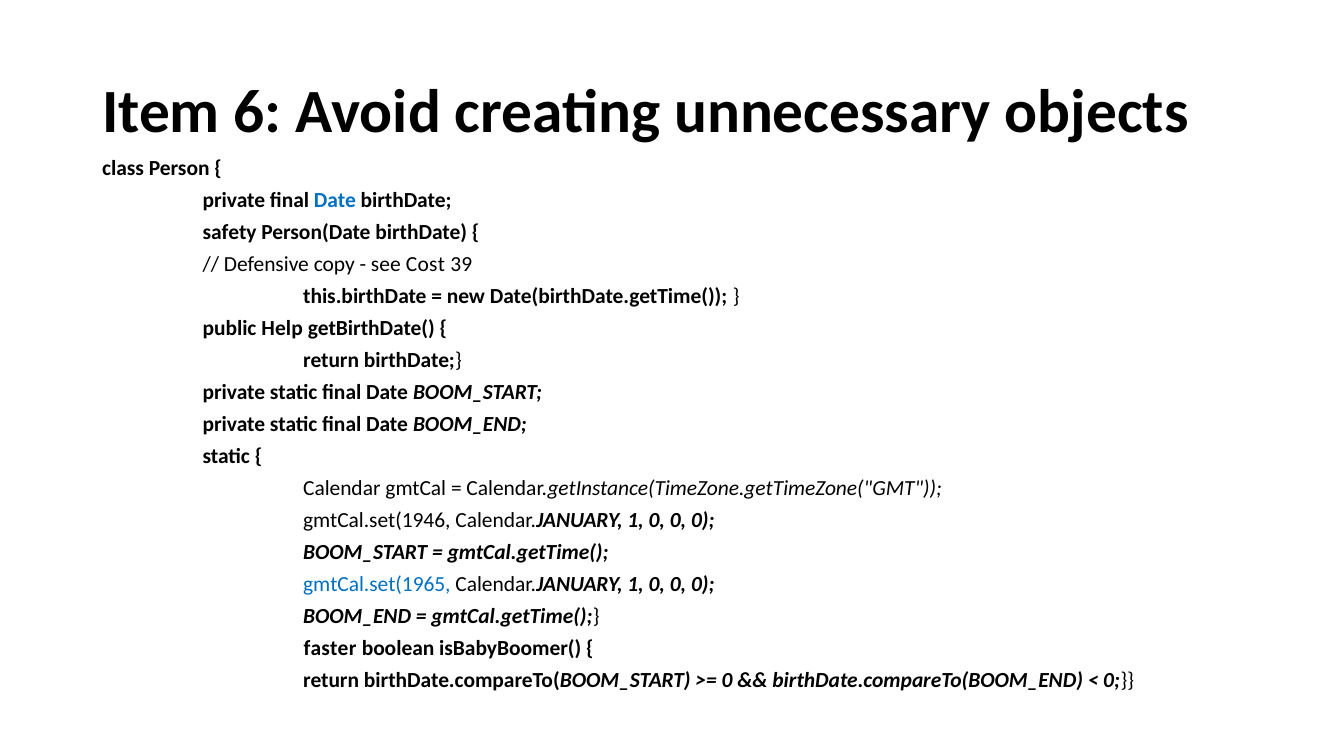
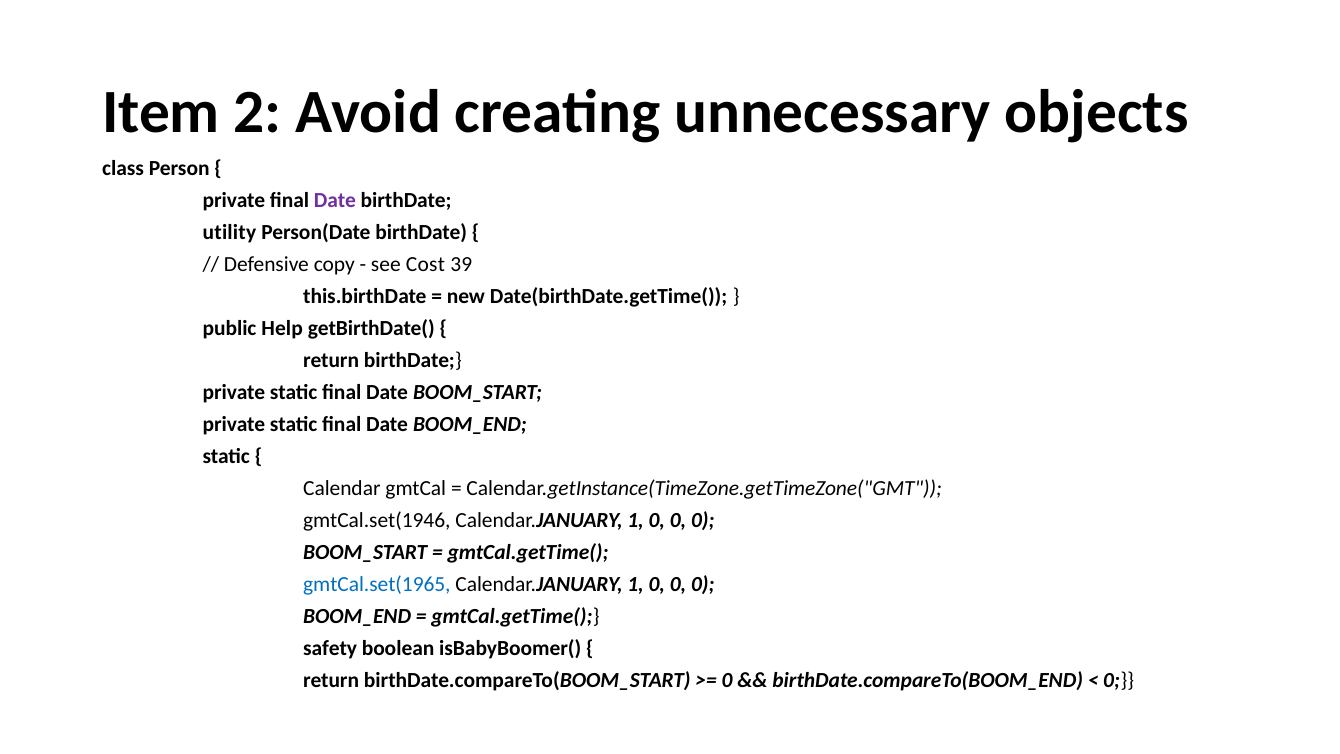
6: 6 -> 2 (258, 113)
Date colour: blue -> purple (335, 200)
safety: safety -> utility (229, 232)
faster: faster -> safety (330, 648)
